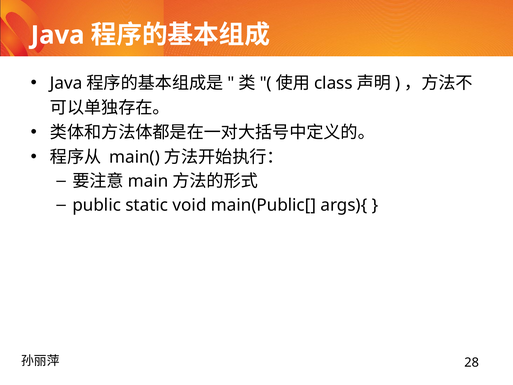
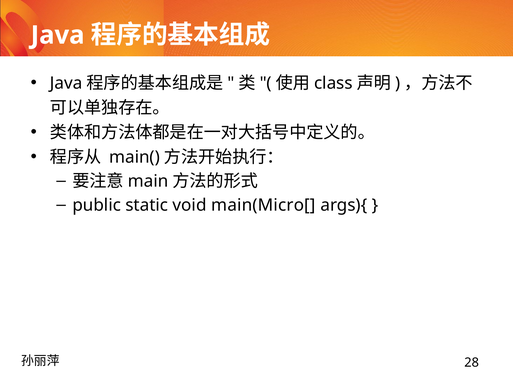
main(Public[: main(Public[ -> main(Micro[ (263, 205)
